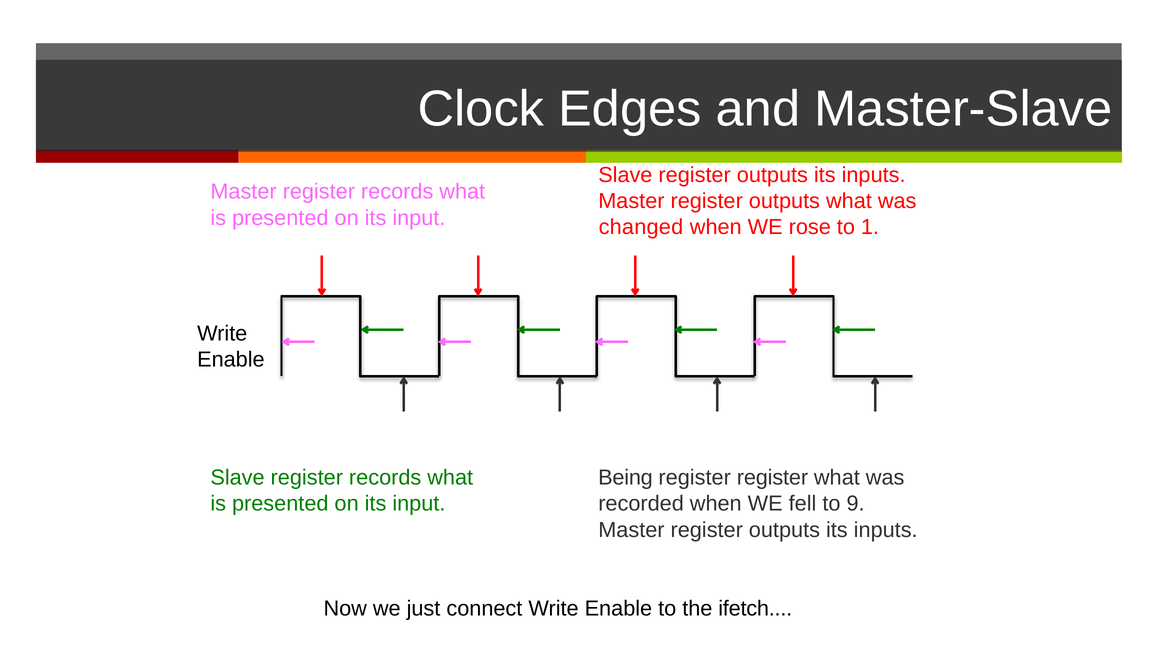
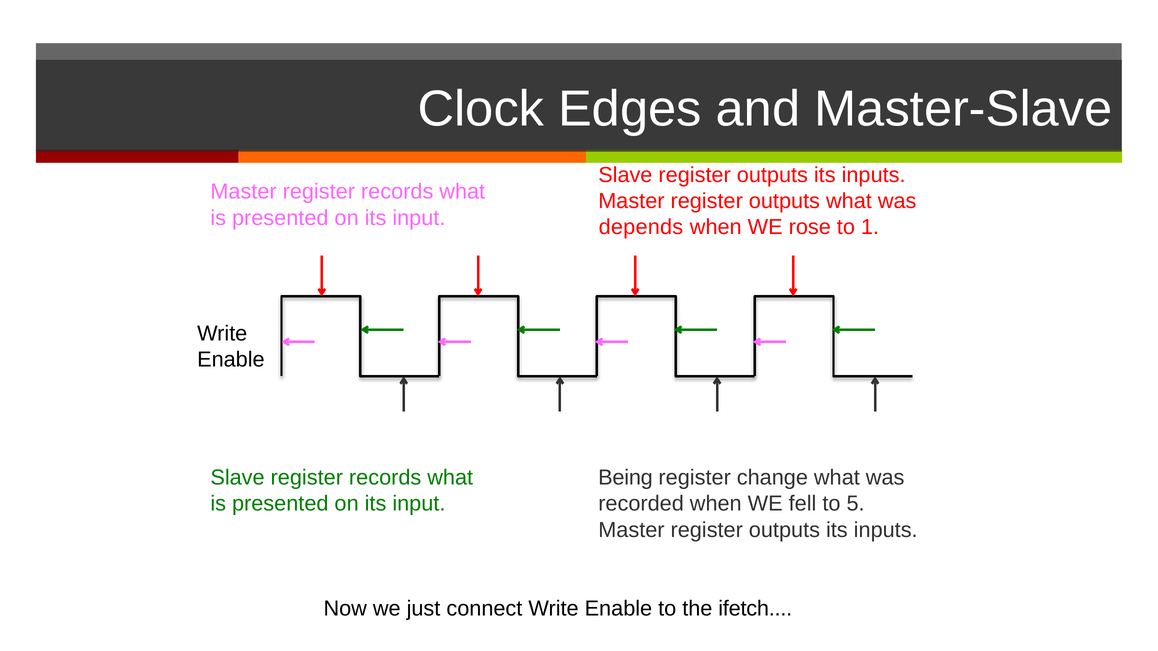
changed: changed -> depends (641, 227)
register register: register -> change (772, 478)
9: 9 -> 5 (856, 504)
